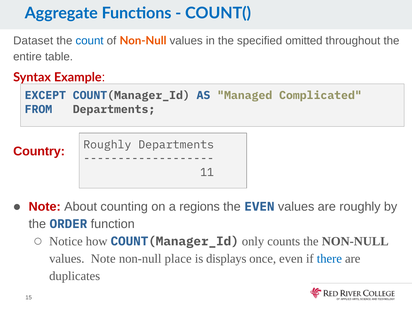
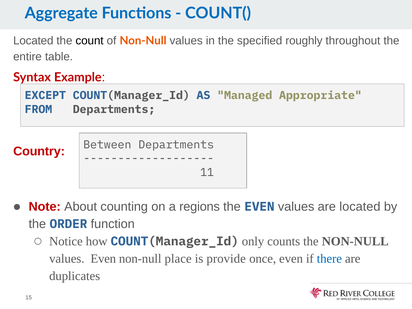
Dataset: Dataset -> Located (33, 41)
count colour: blue -> black (90, 41)
omitted: omitted -> roughly (304, 41)
Complicated: Complicated -> Appropriate (320, 96)
Roughly: Roughly -> Between (107, 145)
are roughly: roughly -> located (360, 207)
values Note: Note -> Even (103, 259)
displays: displays -> provide (226, 259)
